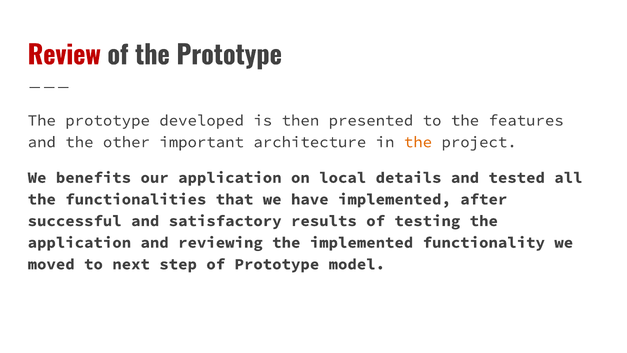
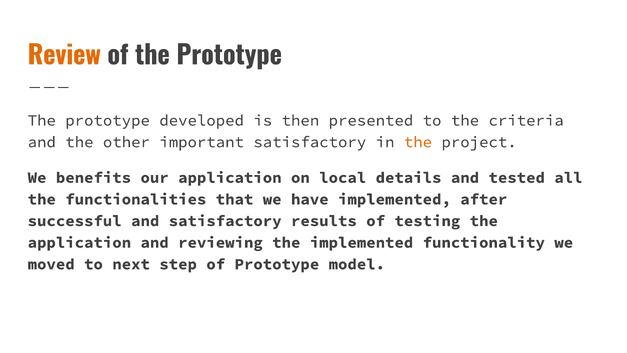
Review colour: red -> orange (64, 56)
features: features -> criteria (526, 120)
important architecture: architecture -> satisfactory (310, 142)
